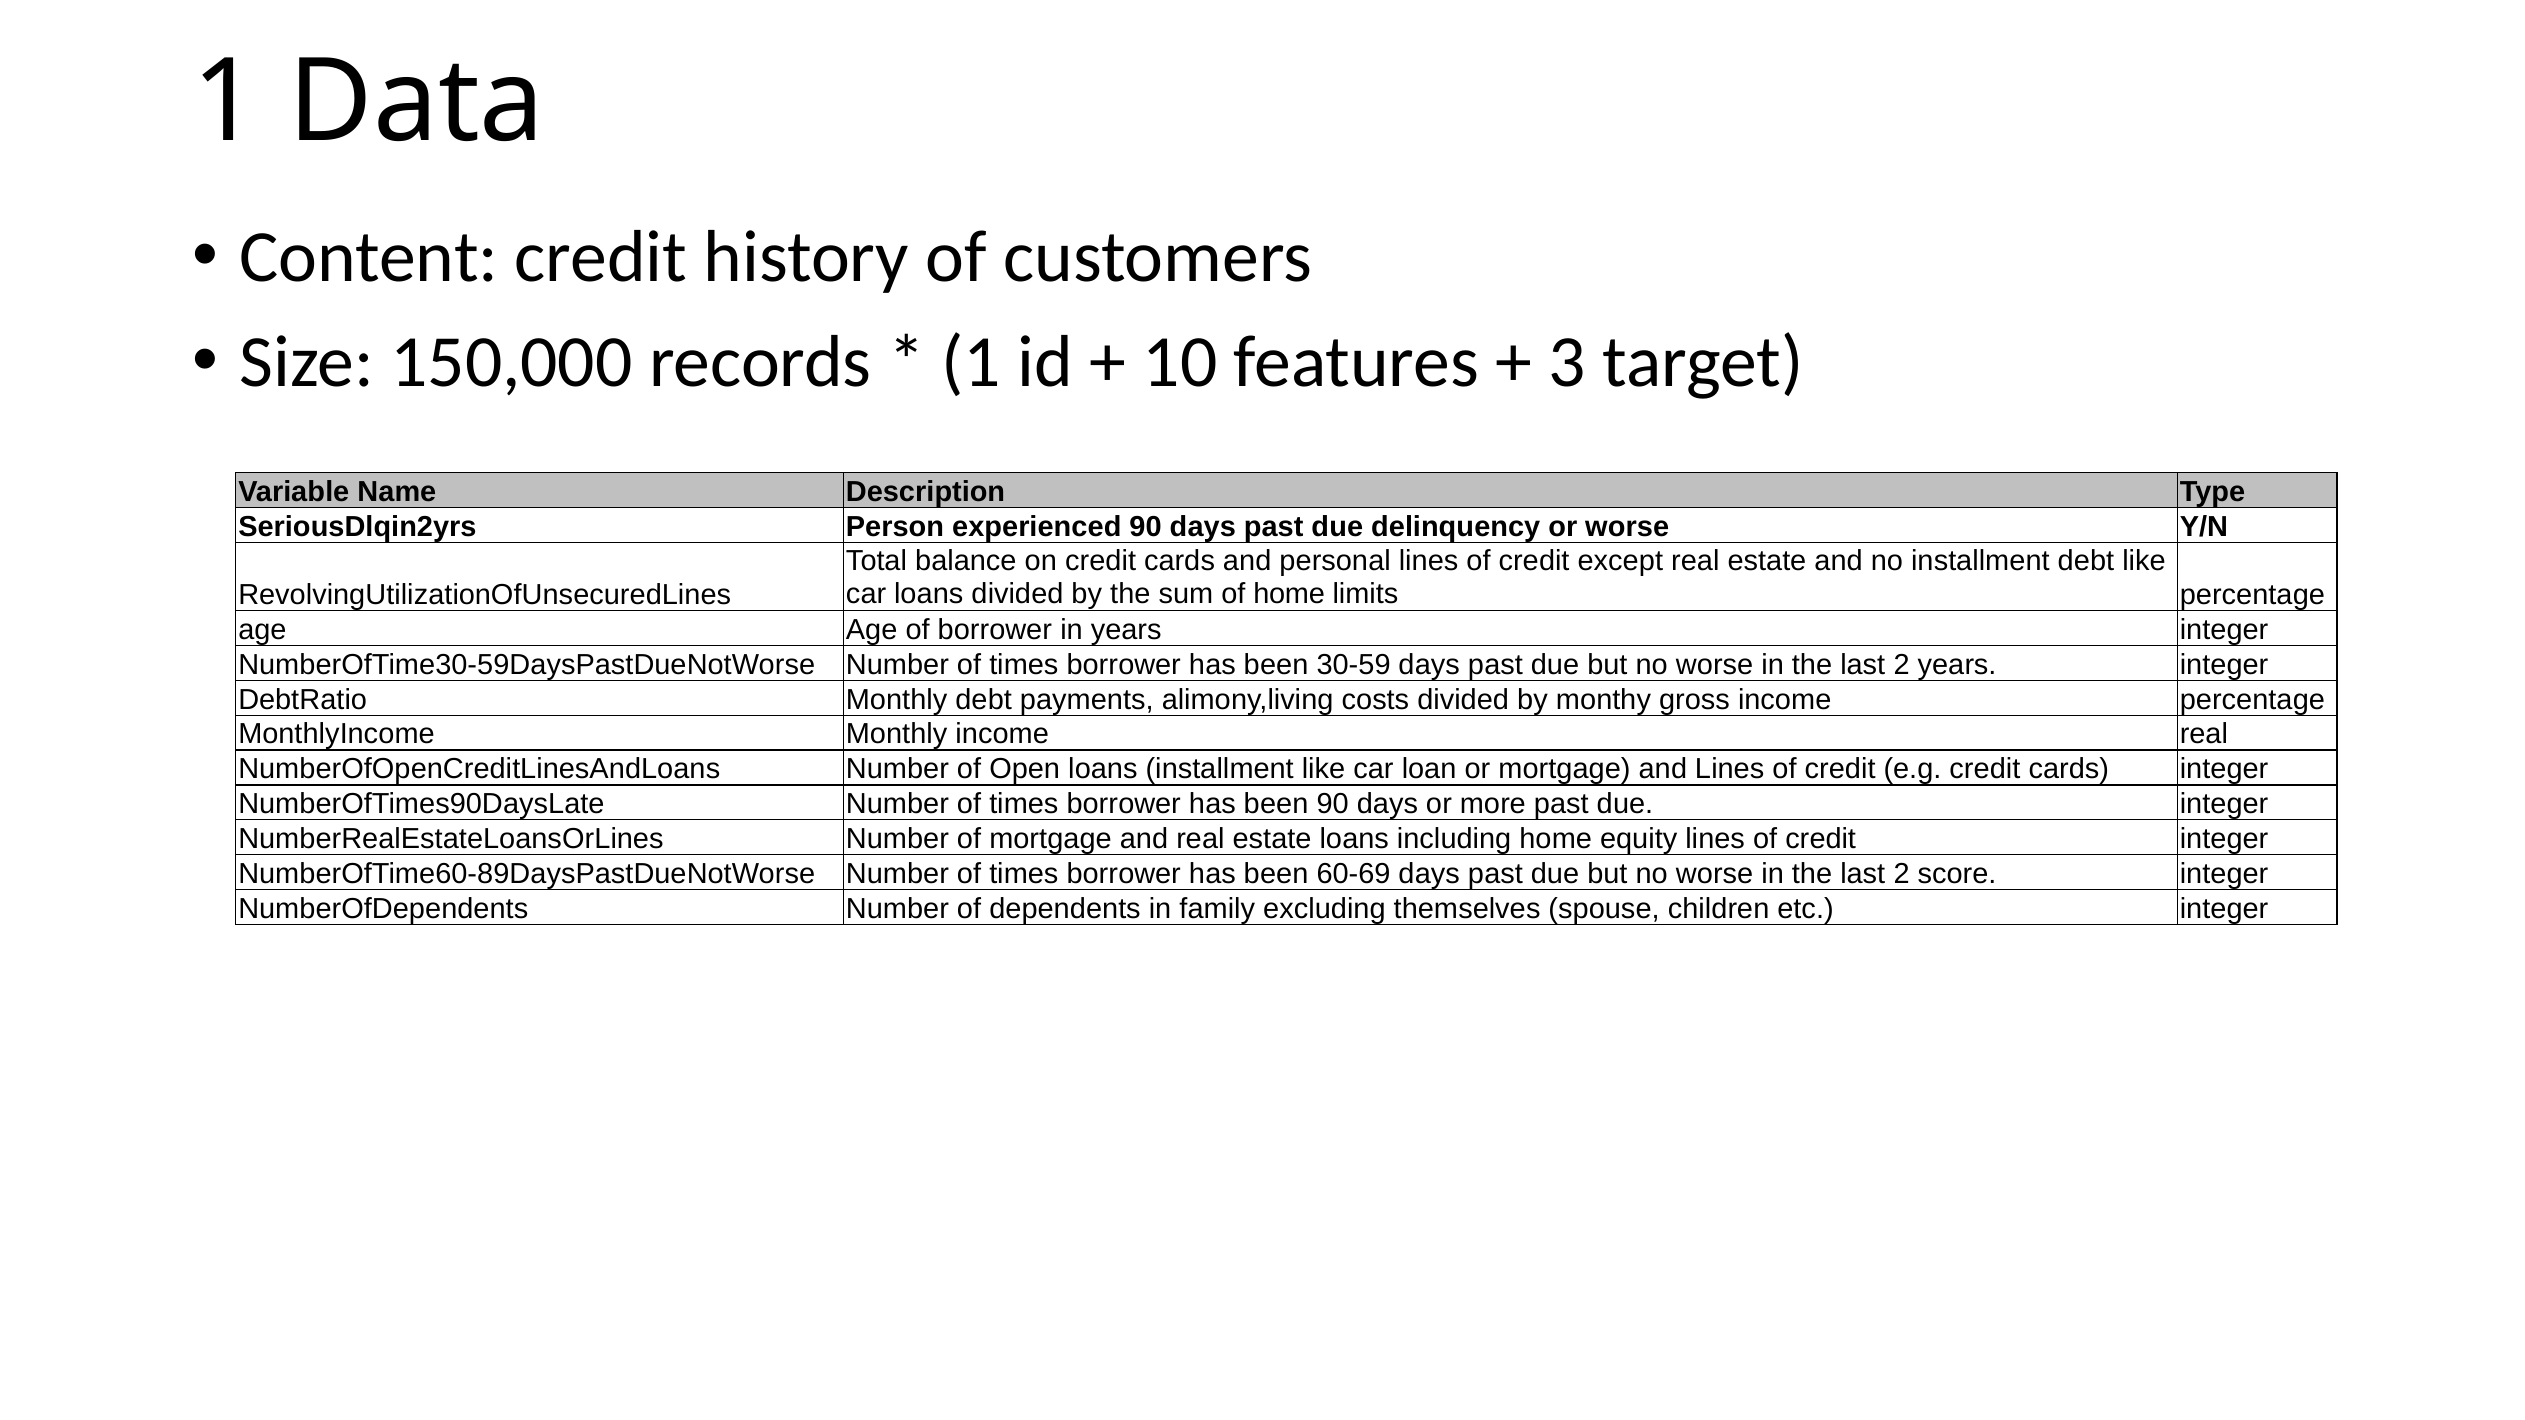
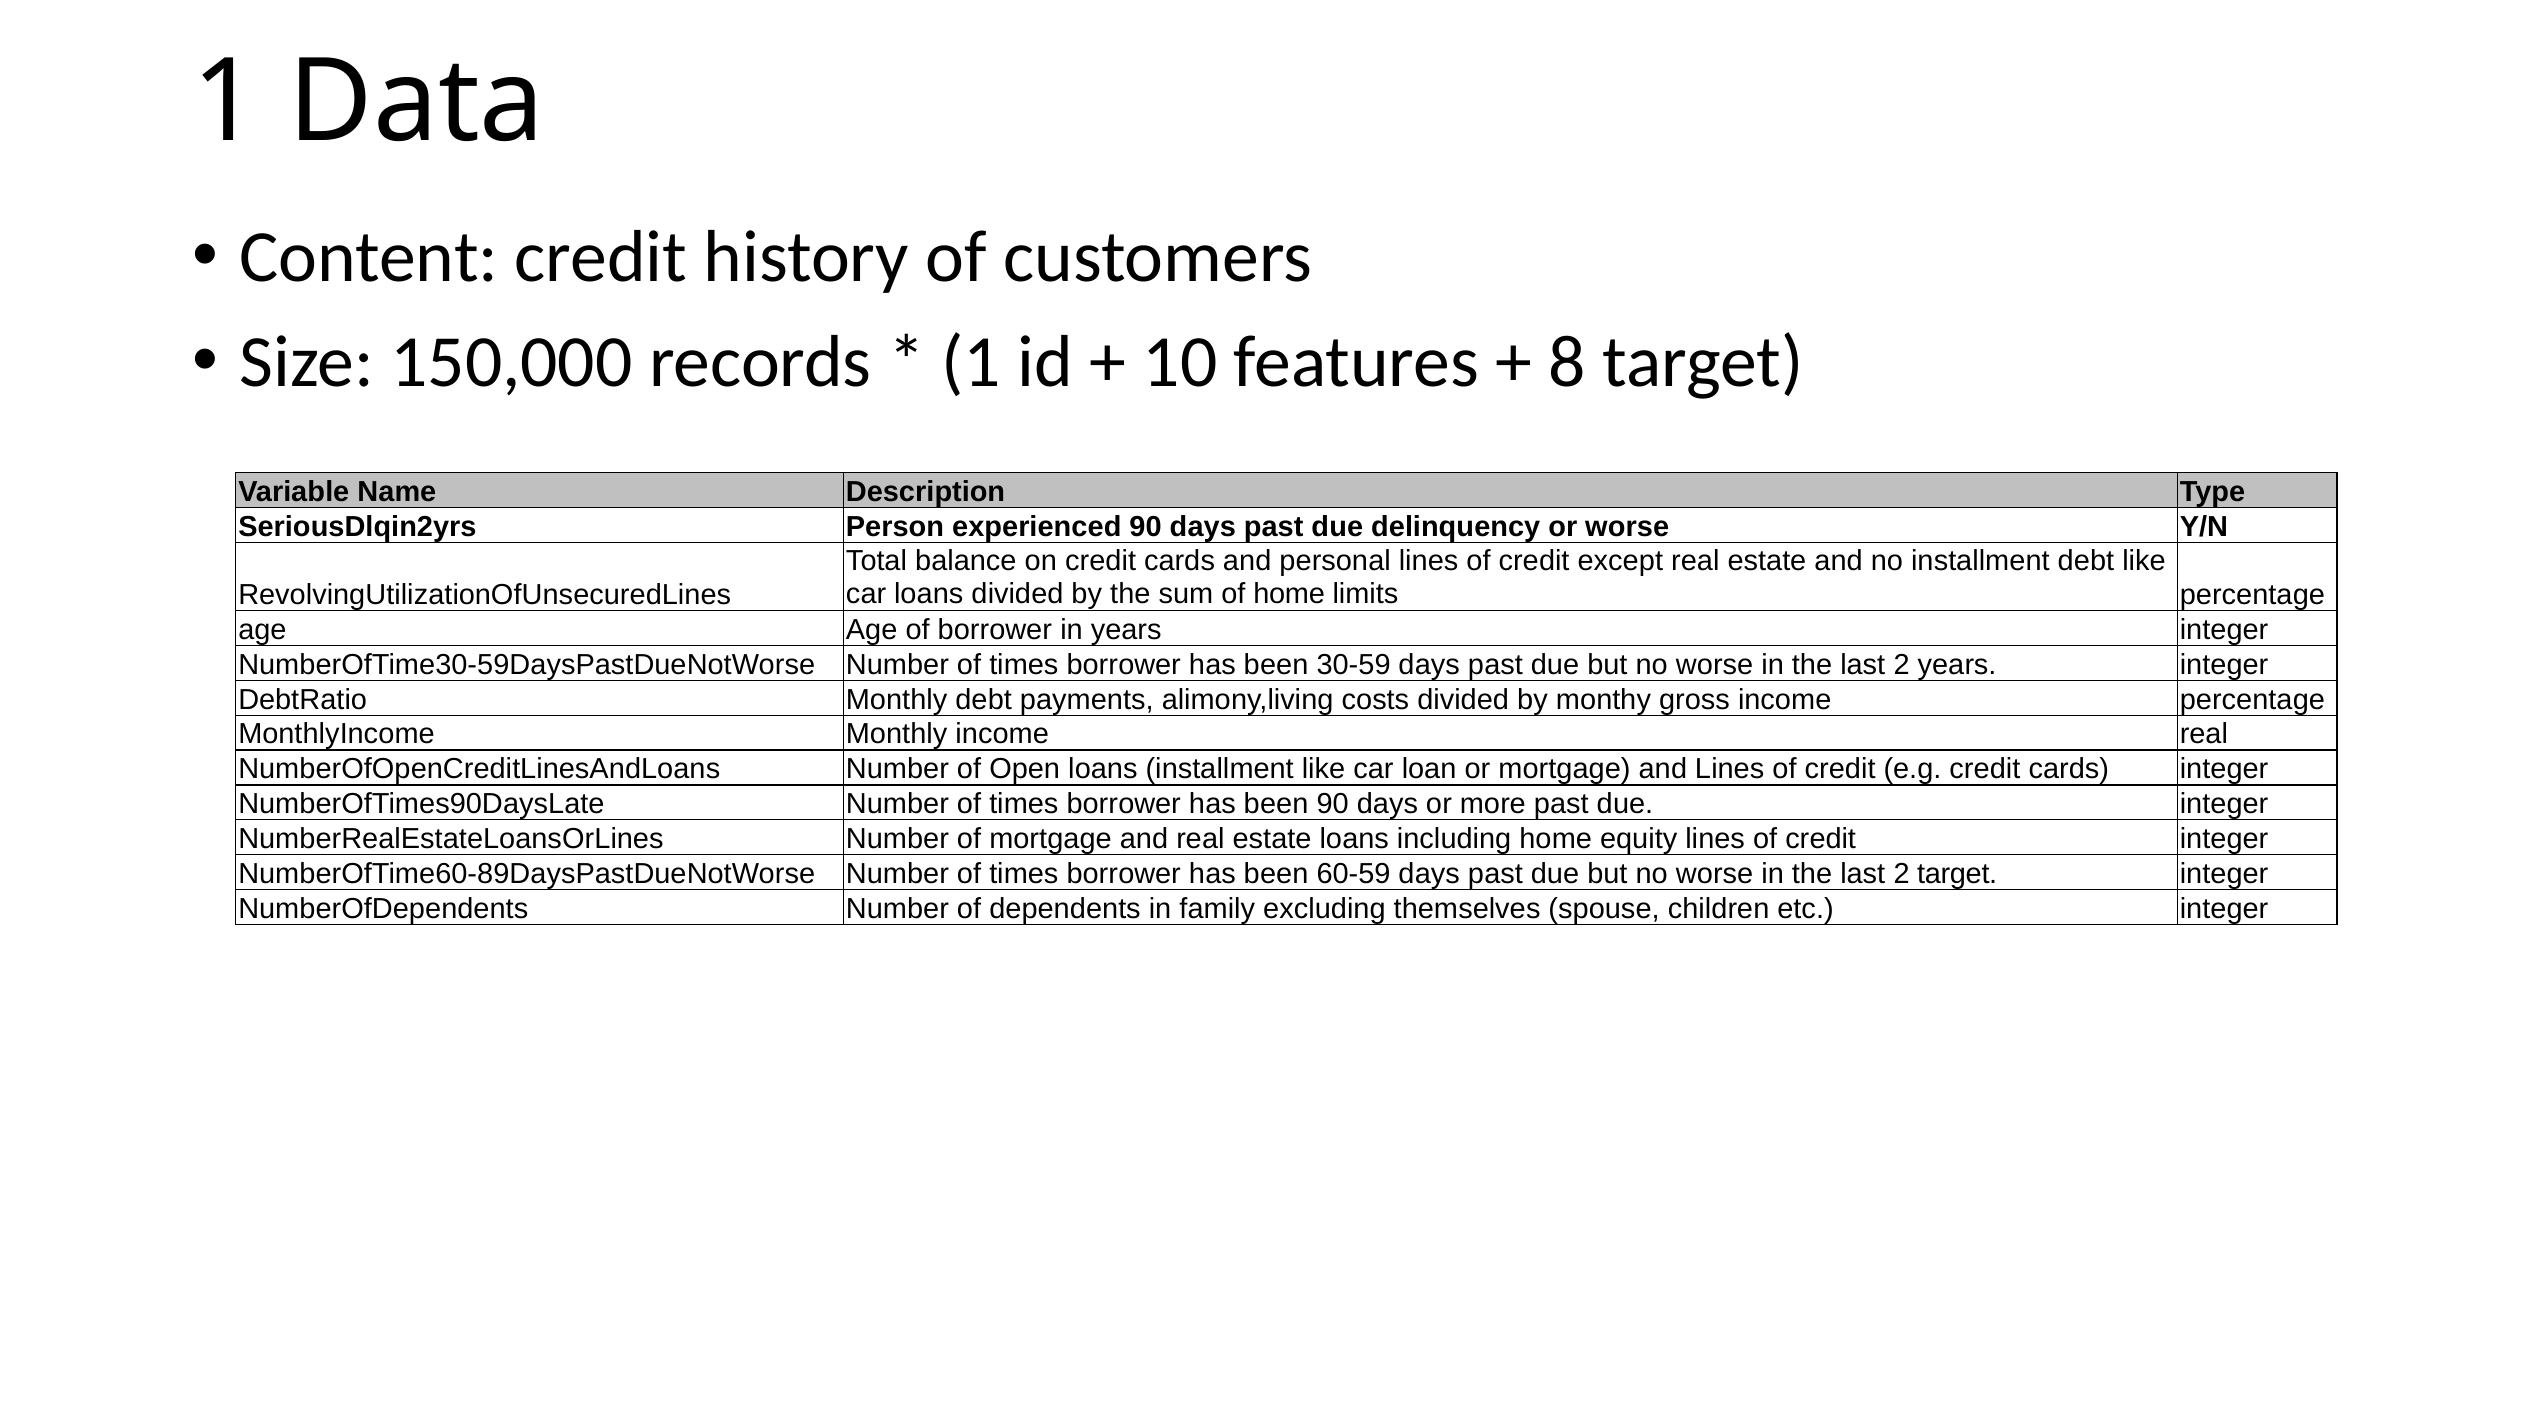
3: 3 -> 8 (1568, 363)
60-69: 60-69 -> 60-59 (1354, 874)
2 score: score -> target (1957, 874)
